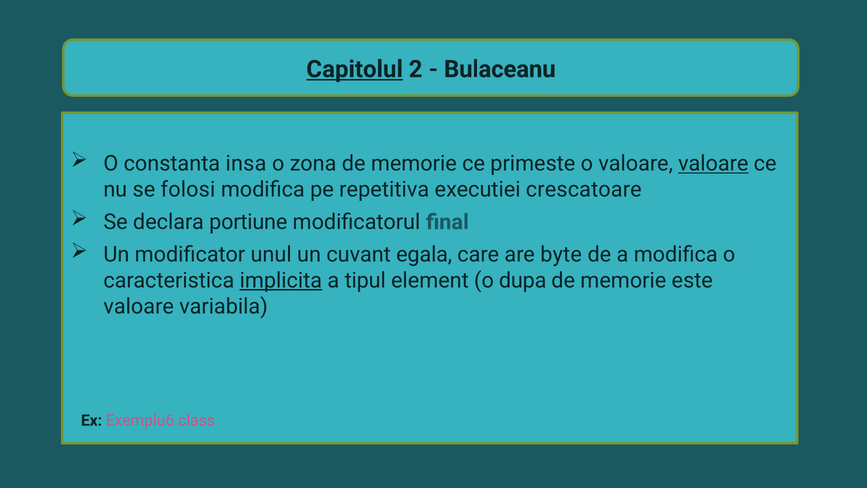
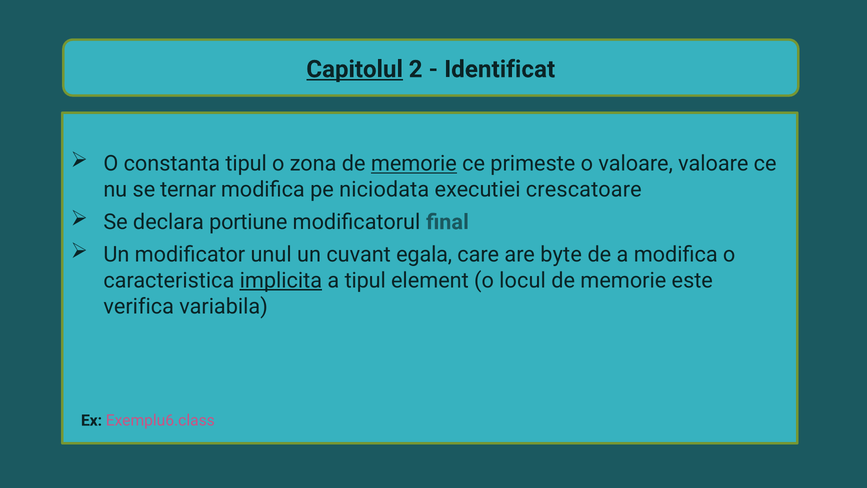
Bulaceanu: Bulaceanu -> Identificat (500, 69)
constanta insa: insa -> tipul (246, 164)
memorie underline: none -> present (414, 164)
valoare underline: present -> none (713, 164)
folosi: folosi -> ternar (188, 190)
repetitiva: repetitiva -> niciodata (384, 190)
dupa: dupa -> locul (523, 280)
valoare: valoare -> verifica (139, 306)
